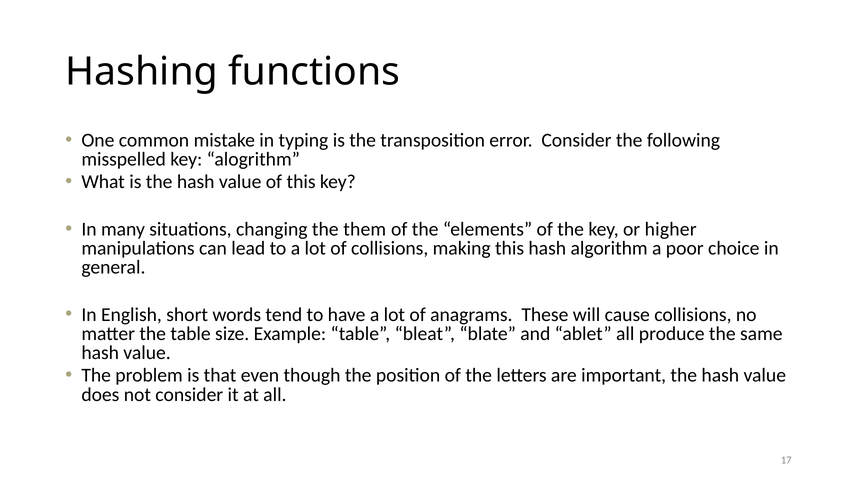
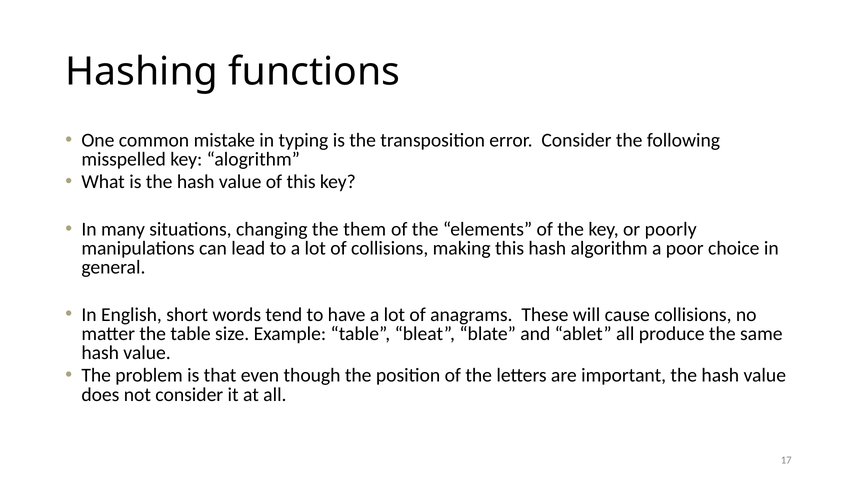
higher: higher -> poorly (671, 229)
